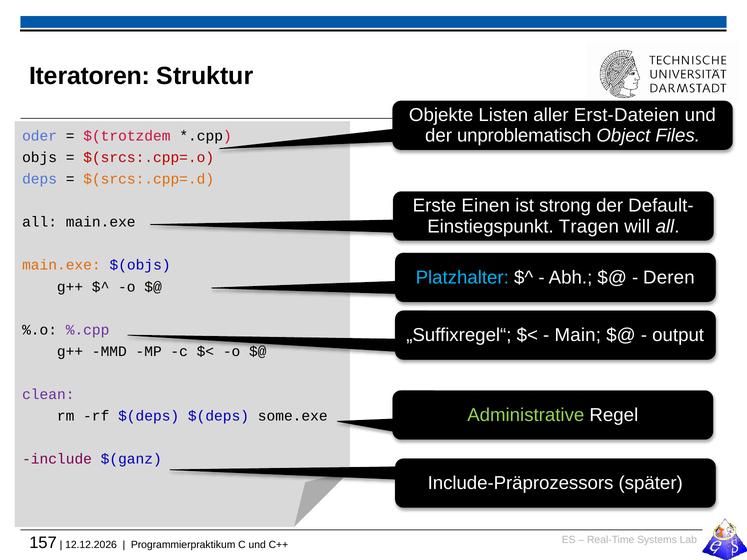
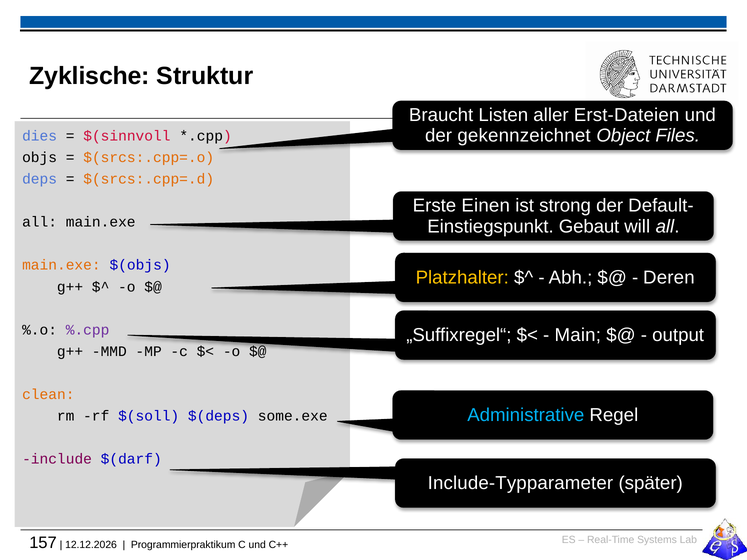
Iteratoren: Iteratoren -> Zyklische (90, 76)
Objekte: Objekte -> Braucht (441, 115)
unproblematisch: unproblematisch -> gekennzeichnet (524, 136)
oder: oder -> dies (40, 136)
$(trotzdem: $(trotzdem -> $(sinnvoll (127, 136)
$(srcs:.cpp=.o colour: red -> orange (149, 158)
Tragen: Tragen -> Gebaut (589, 227)
Platzhalter colour: light blue -> yellow (462, 278)
clean colour: purple -> orange (48, 395)
Administrative colour: light green -> light blue (526, 415)
rf $(deps: $(deps -> $(soll (149, 416)
$(ganz: $(ganz -> $(darf (131, 459)
Include-Präprozessors: Include-Präprozessors -> Include-Typparameter (520, 483)
